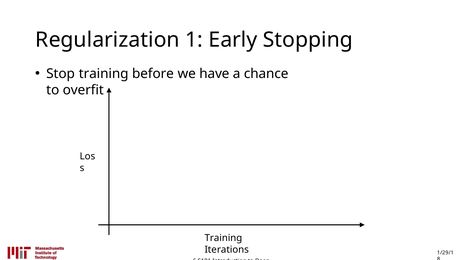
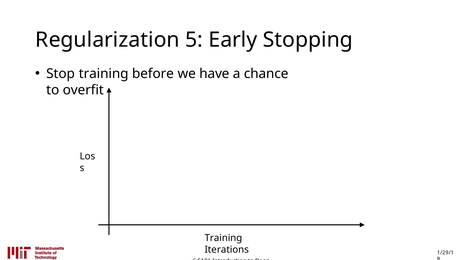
1: 1 -> 5 (194, 40)
